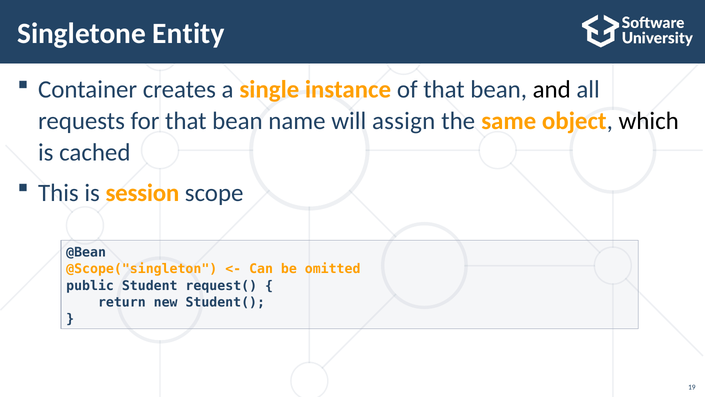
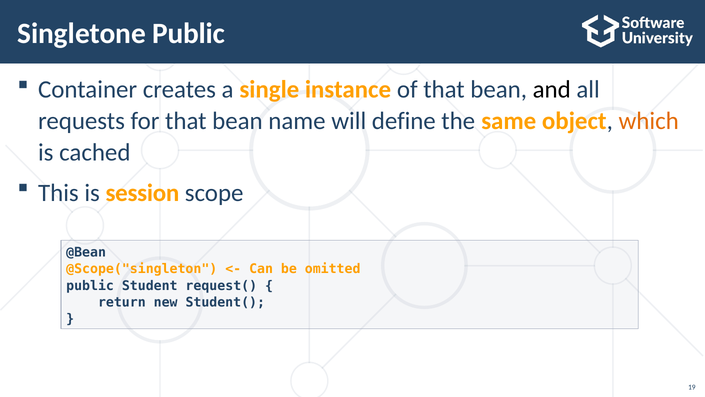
Singletone Entity: Entity -> Public (189, 33)
assign: assign -> define (404, 121)
which colour: black -> orange (649, 121)
